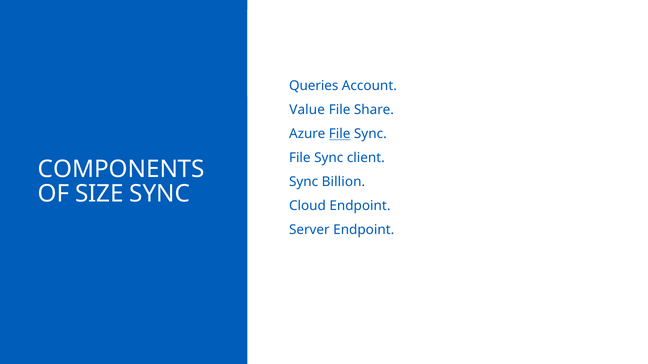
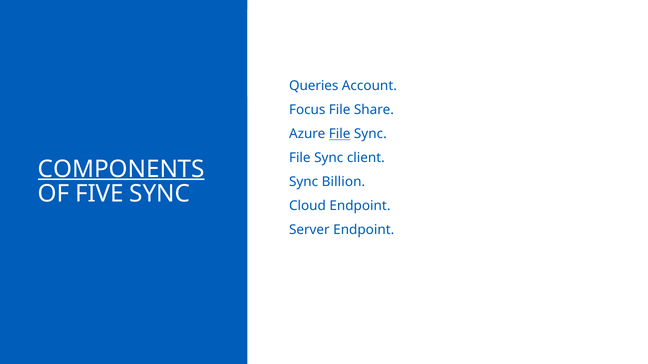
Value: Value -> Focus (307, 110)
COMPONENTS underline: none -> present (121, 169)
SIZE: SIZE -> FIVE (99, 194)
